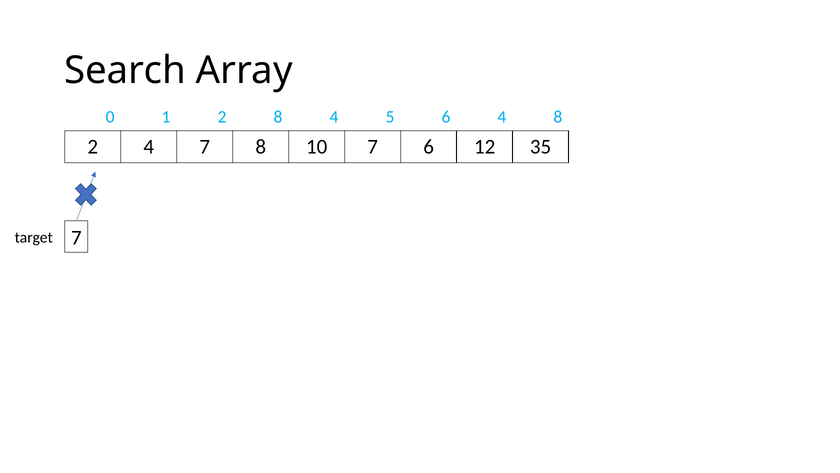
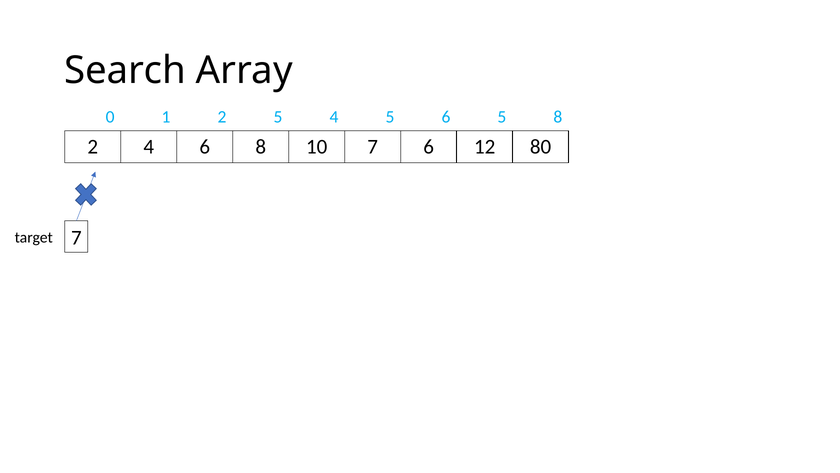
2 8: 8 -> 5 (278, 117)
6 4: 4 -> 5 (502, 117)
4 7: 7 -> 6 (205, 147)
35: 35 -> 80 (541, 147)
